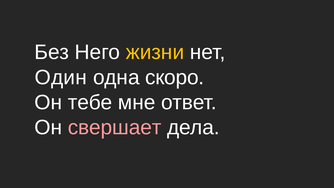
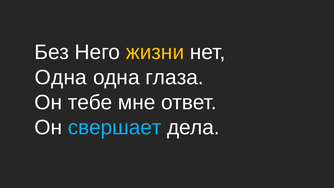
Один: Один -> Одна (61, 77)
скоро: скоро -> глаза (175, 77)
свершает colour: pink -> light blue (115, 127)
